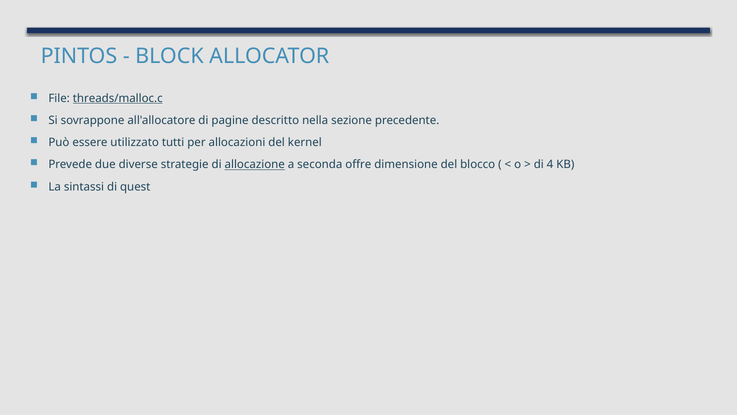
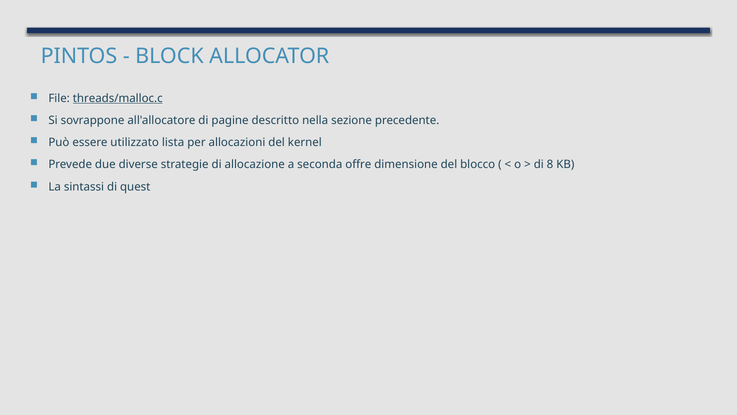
tutti: tutti -> lista (173, 142)
allocazione underline: present -> none (255, 165)
4: 4 -> 8 (550, 165)
